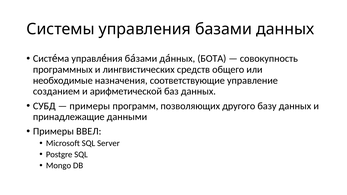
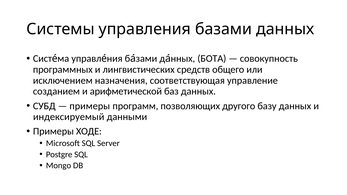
необходимые: необходимые -> исключением (63, 81)
соответствующие: соответствующие -> соответствующая (187, 81)
принадлежащие: принадлежащие -> индексируемый (69, 117)
ВВЕЛ: ВВЕЛ -> ХОДЕ (89, 131)
